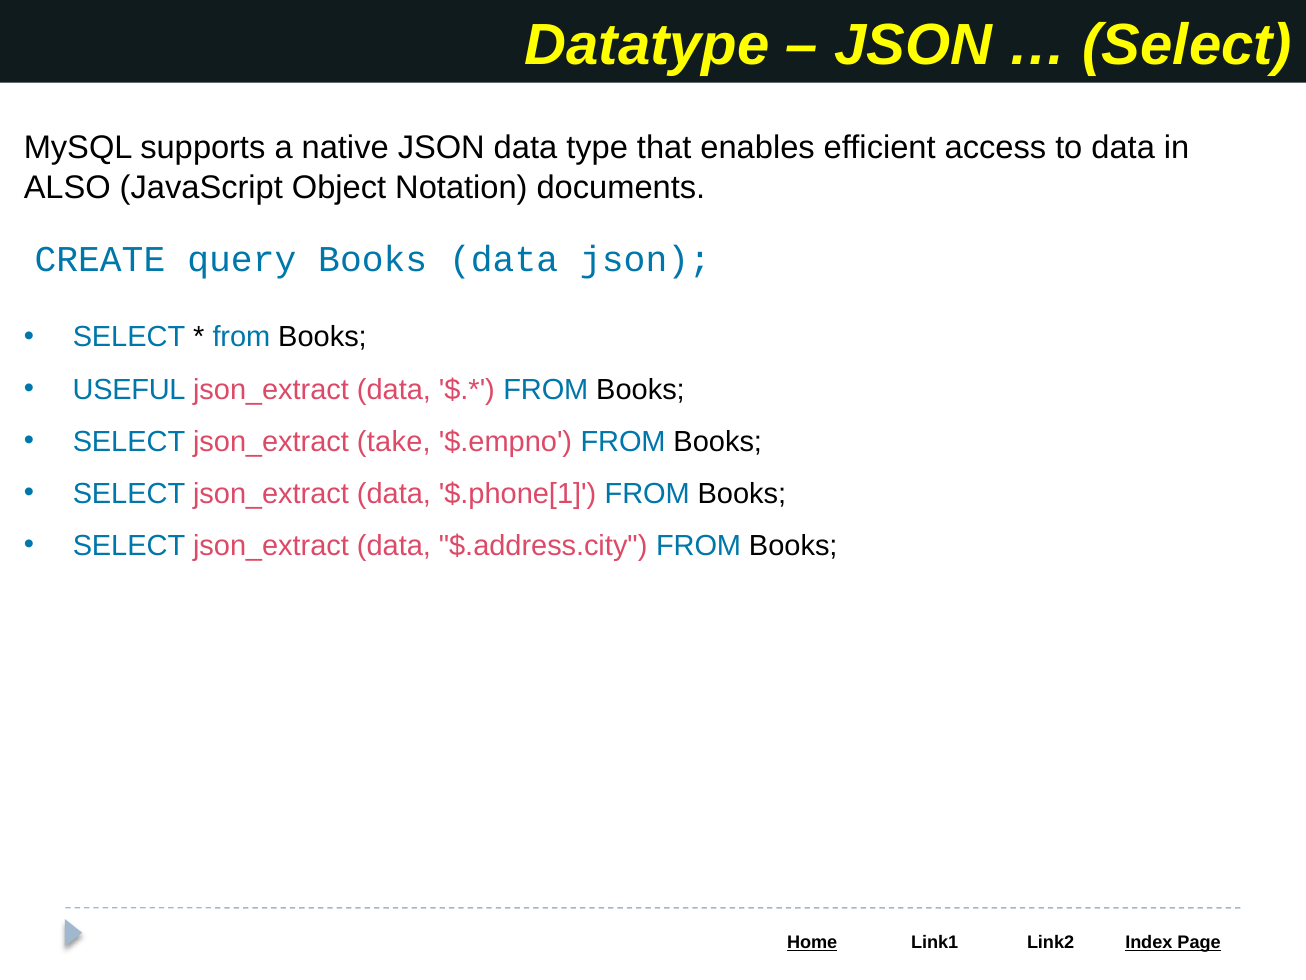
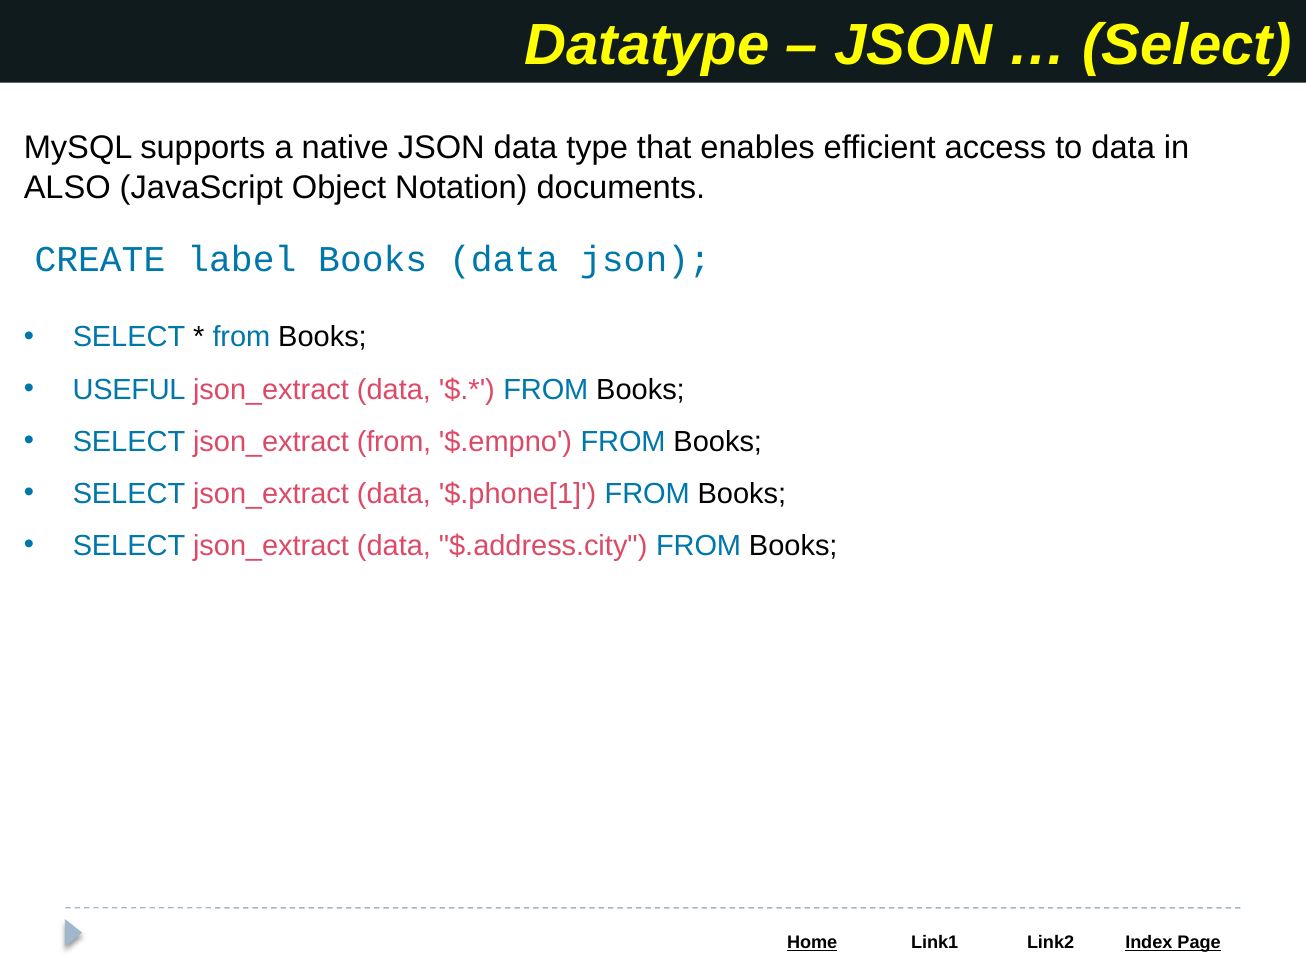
query: query -> label (242, 259)
json_extract take: take -> from (394, 441)
